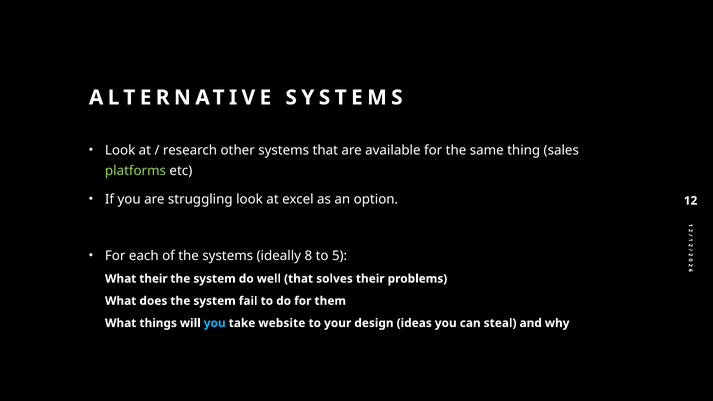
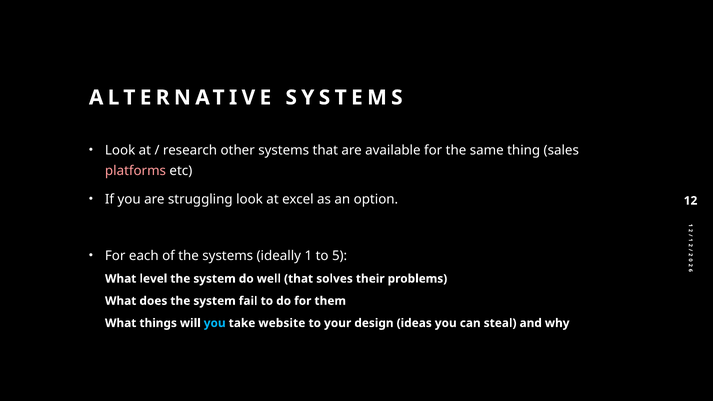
platforms colour: light green -> pink (136, 171)
ideally 8: 8 -> 1 (308, 256)
What their: their -> level (153, 279)
